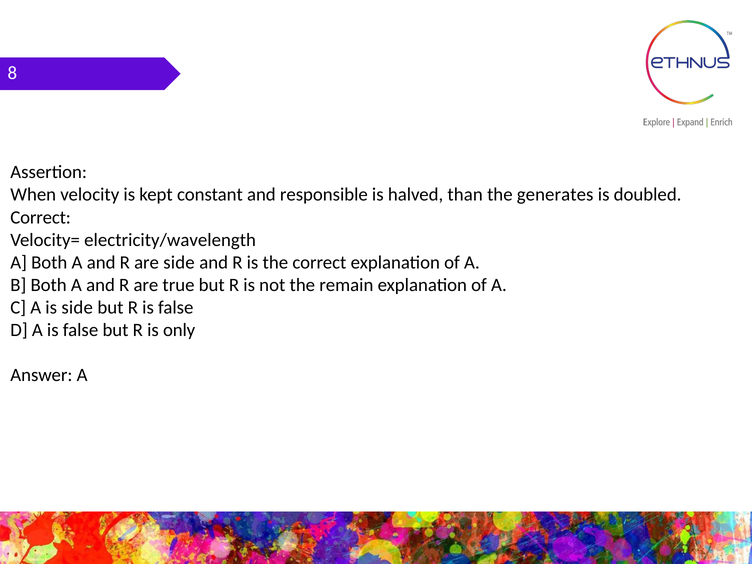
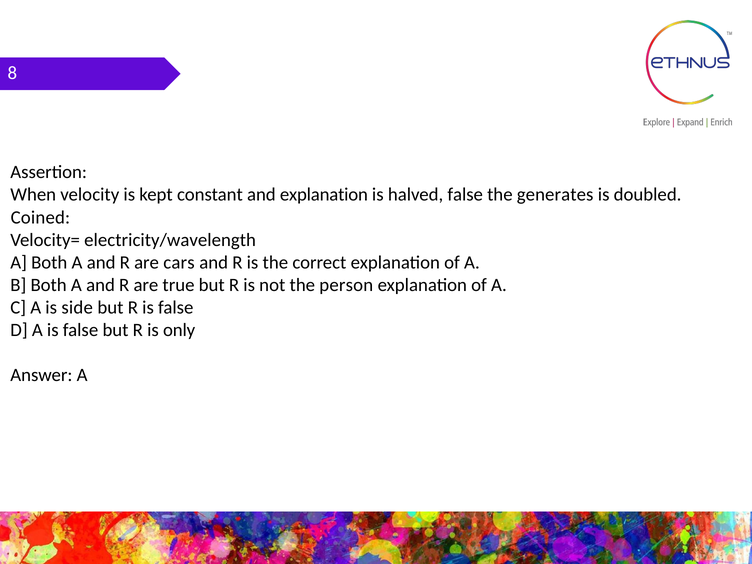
and responsible: responsible -> explanation (324, 195)
halved than: than -> false (465, 195)
Correct: Correct -> Coined (40, 217)
are side: side -> cars (179, 262)
remain: remain -> person (346, 285)
